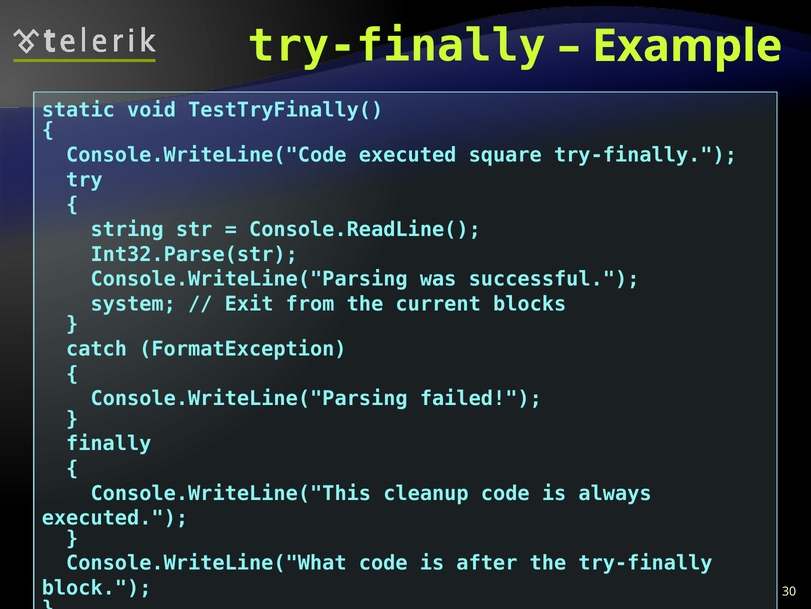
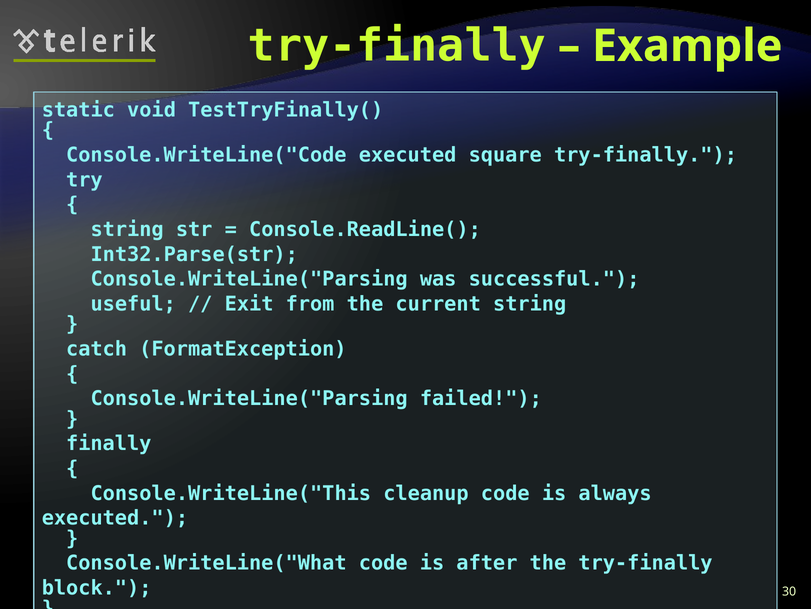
system: system -> useful (133, 304)
current blocks: blocks -> string (530, 304)
